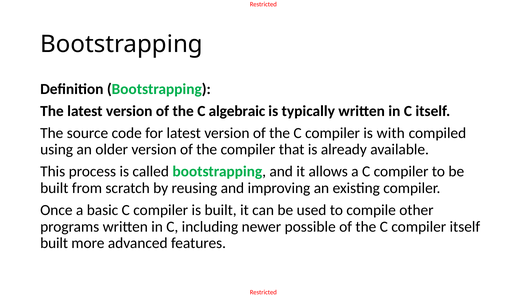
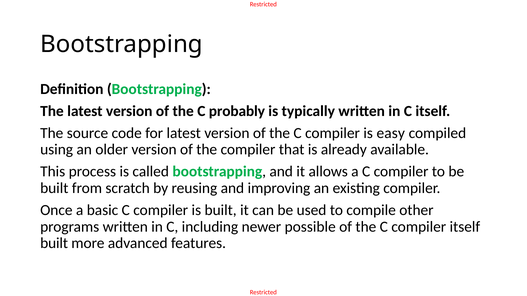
algebraic: algebraic -> probably (237, 111)
with: with -> easy (391, 133)
